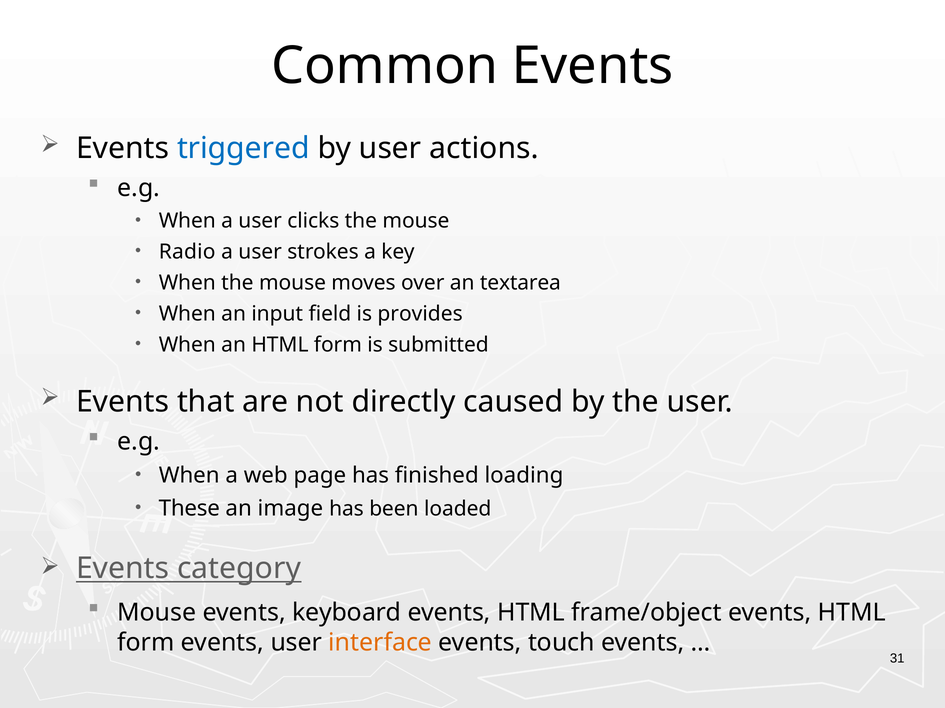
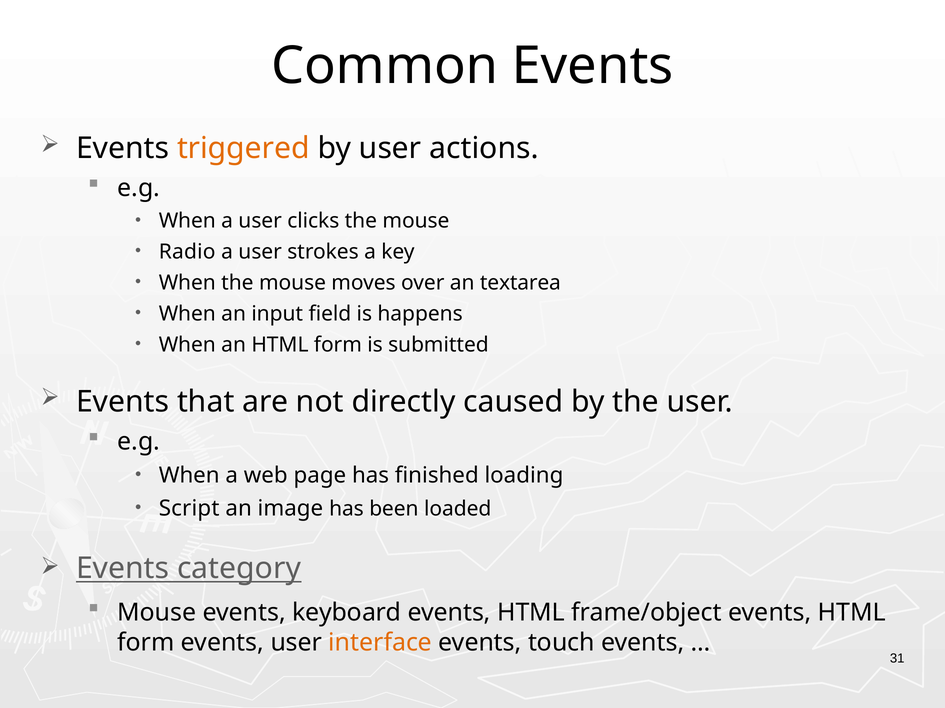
triggered colour: blue -> orange (243, 149)
provides: provides -> happens (420, 314)
These: These -> Script (189, 509)
